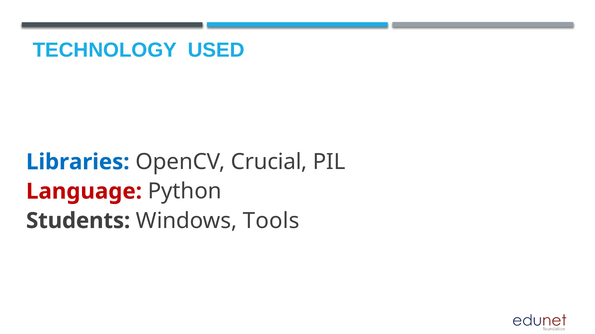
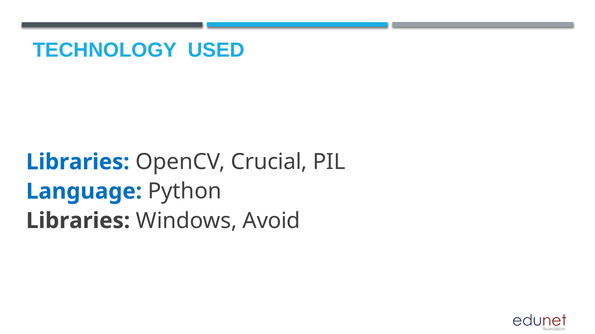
Language colour: red -> blue (84, 192)
Students: Students -> Libraries (78, 221)
Tools: Tools -> Avoid (271, 221)
